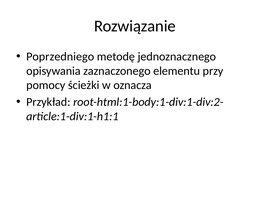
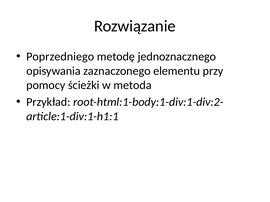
oznacza: oznacza -> metoda (132, 85)
